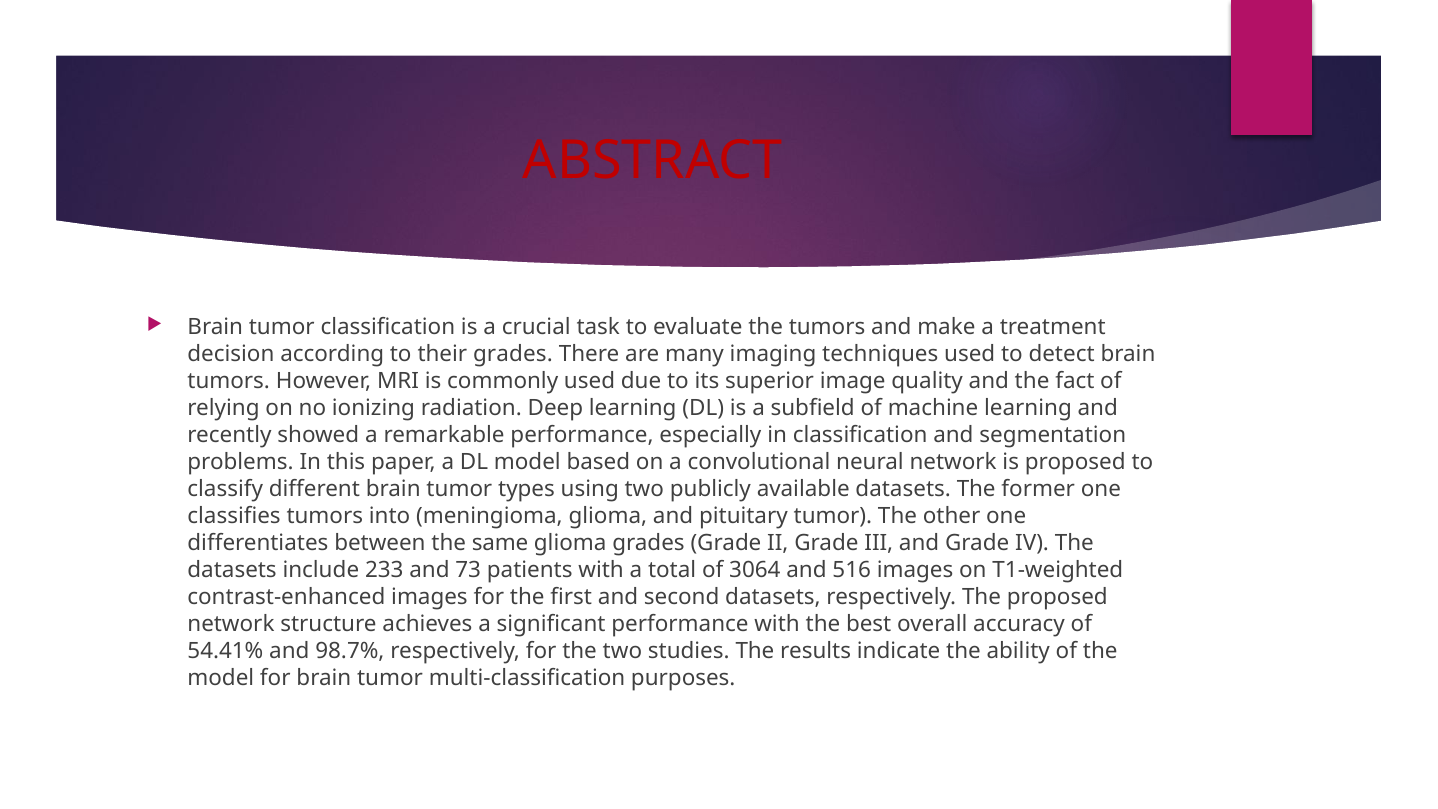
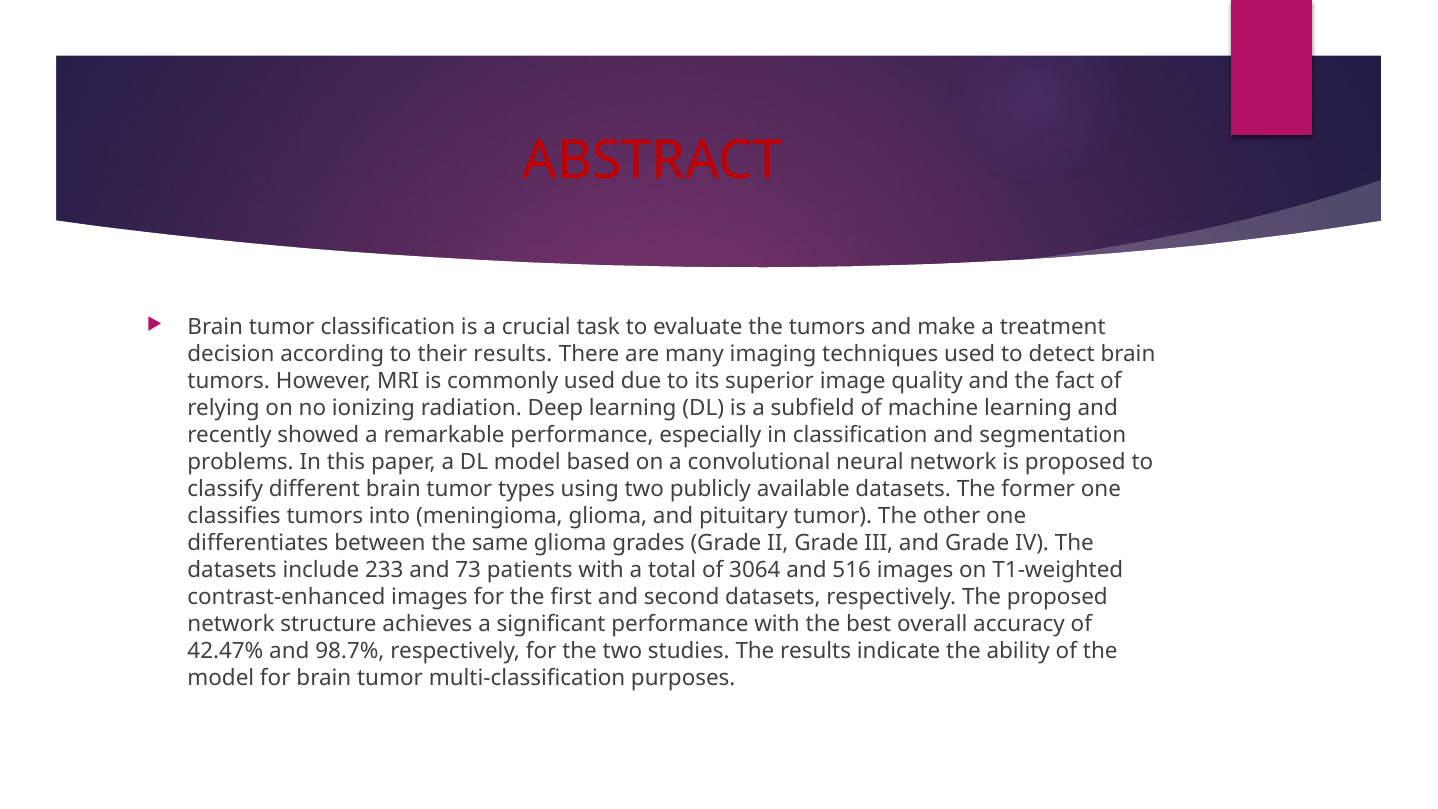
their grades: grades -> results (513, 354)
54.41%: 54.41% -> 42.47% (225, 651)
